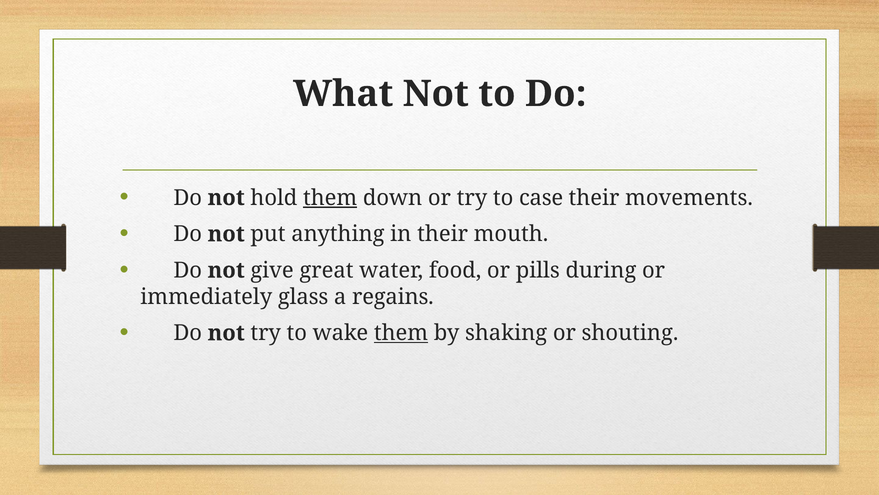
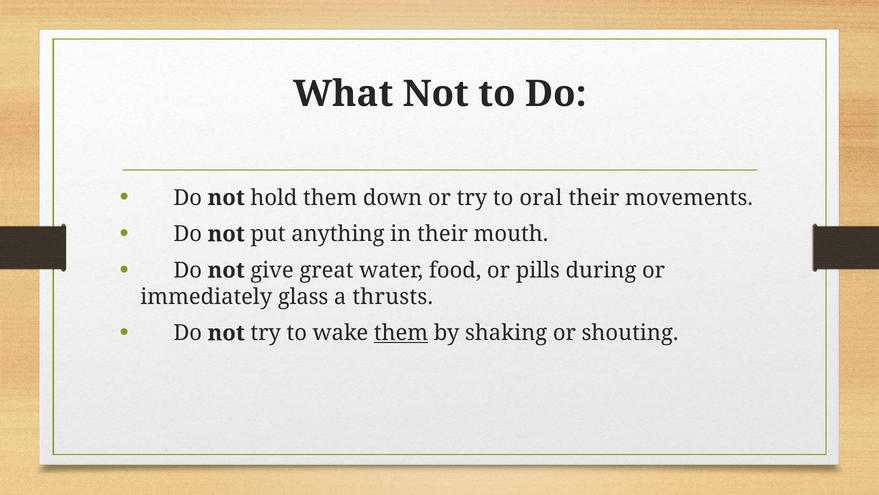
them underline: present -> none (330, 198)
case: case -> oral (541, 198)
regains: regains -> thrusts (393, 296)
